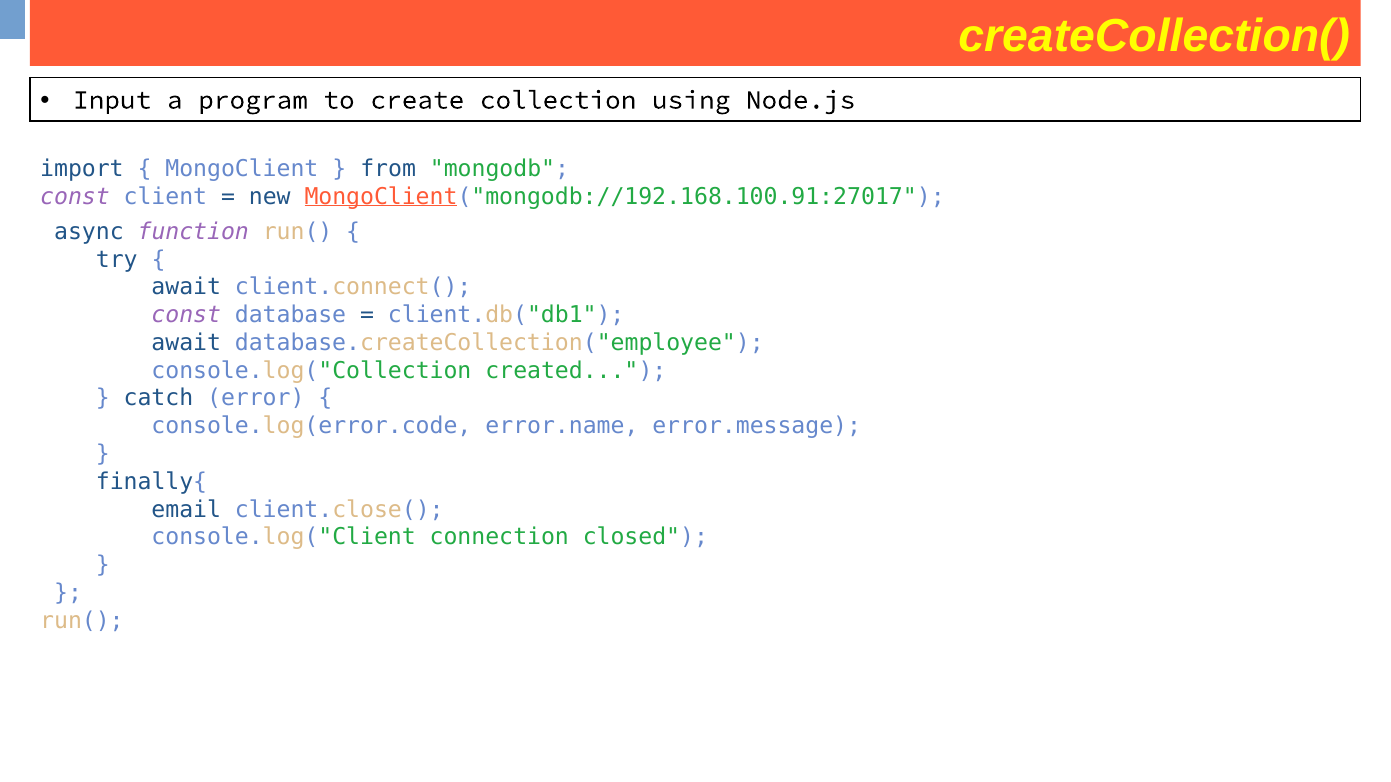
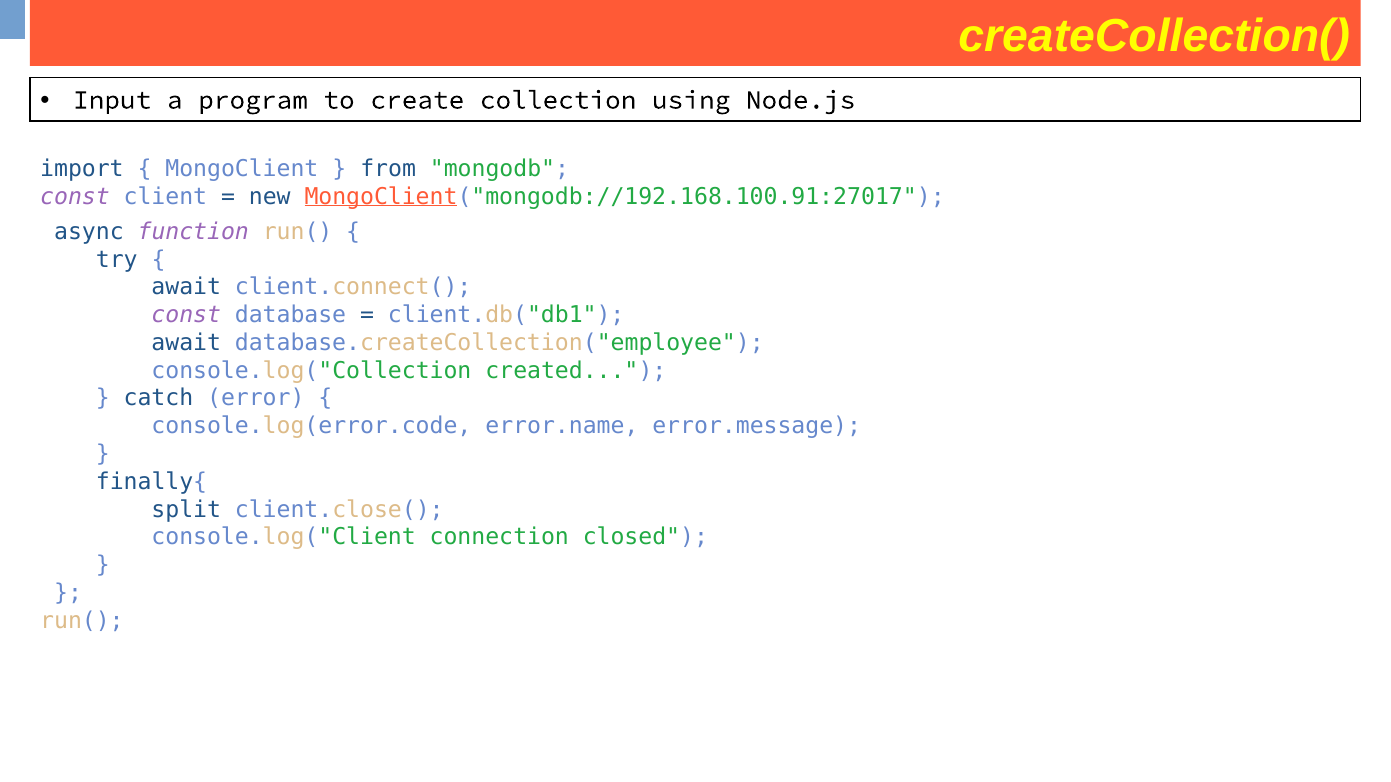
email: email -> split (186, 510)
